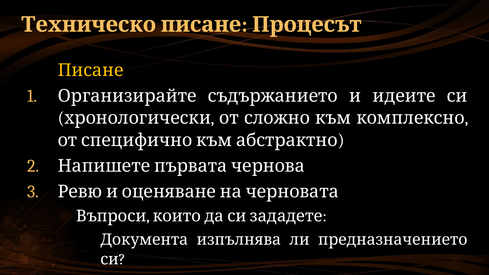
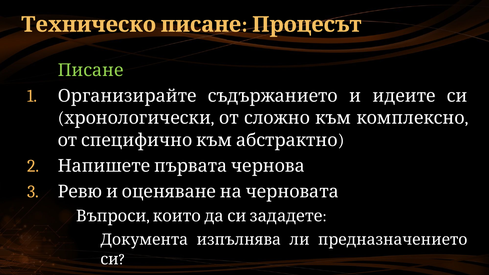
Писане colour: yellow -> light green (91, 70)
